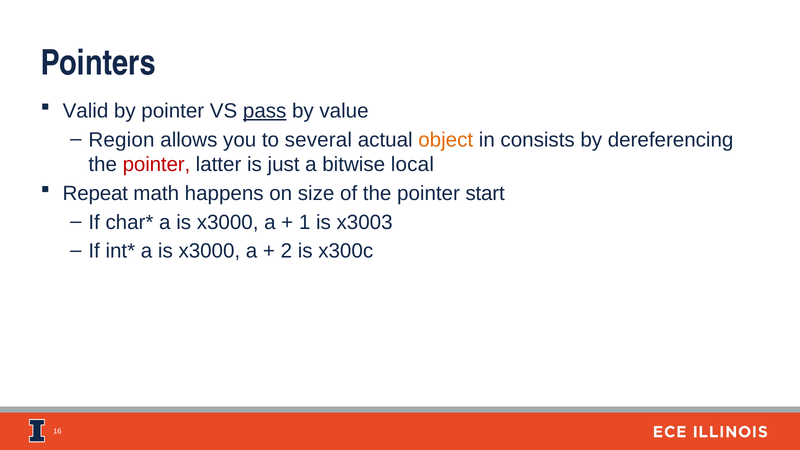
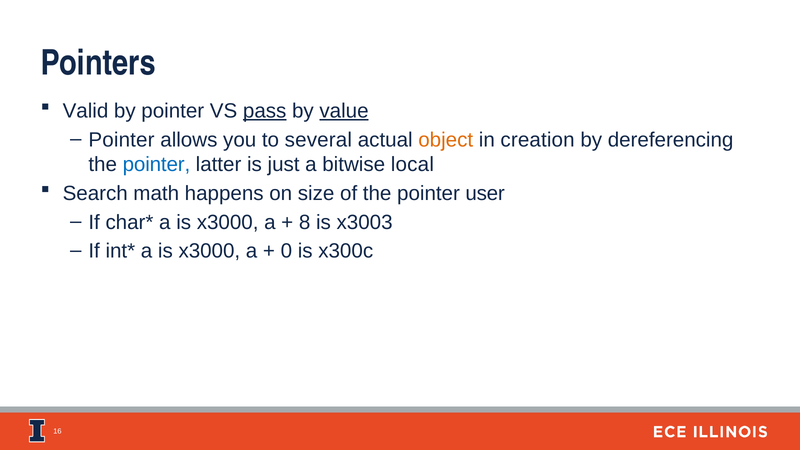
value underline: none -> present (344, 111)
Region: Region -> Pointer (121, 140)
consists: consists -> creation (538, 140)
pointer colour: red -> blue (156, 165)
Repeat: Repeat -> Search (95, 193)
start: start -> user (485, 193)
1: 1 -> 8 (305, 222)
2: 2 -> 0 (286, 251)
